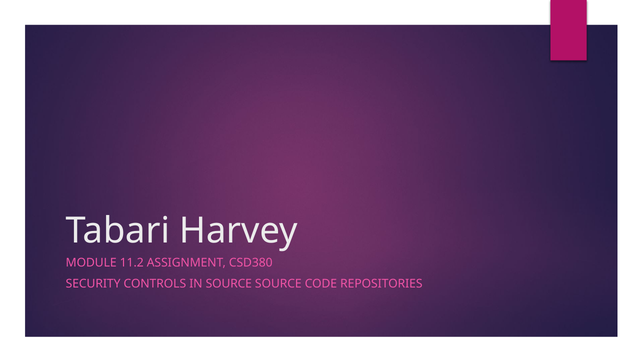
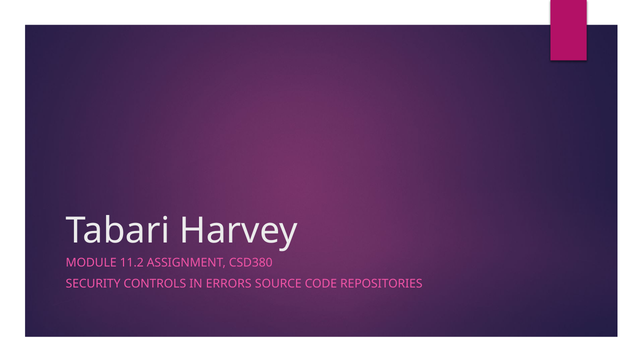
IN SOURCE: SOURCE -> ERRORS (229, 284)
